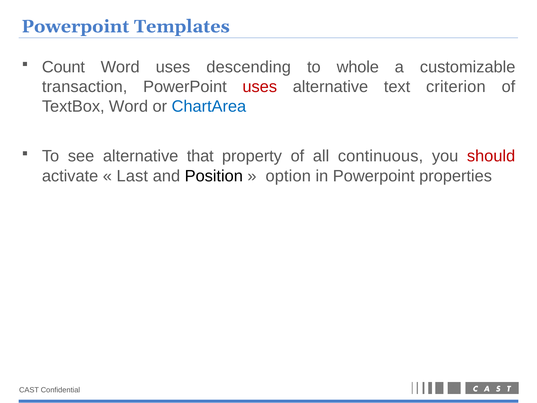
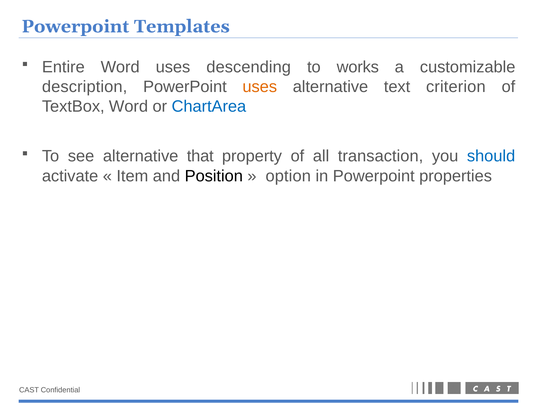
Count: Count -> Entire (63, 67)
whole: whole -> works (358, 67)
transaction: transaction -> description (85, 87)
uses colour: red -> orange (260, 87)
continuous: continuous -> transaction (381, 156)
should colour: red -> blue (491, 156)
Last: Last -> Item (132, 176)
